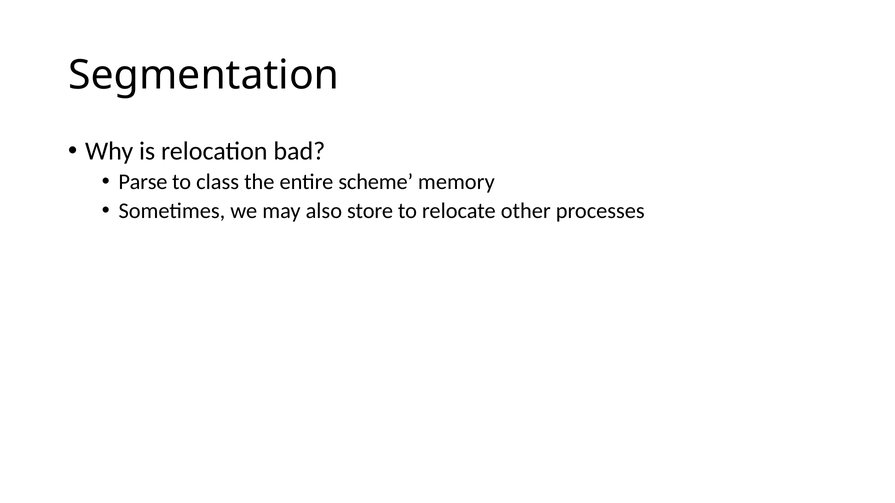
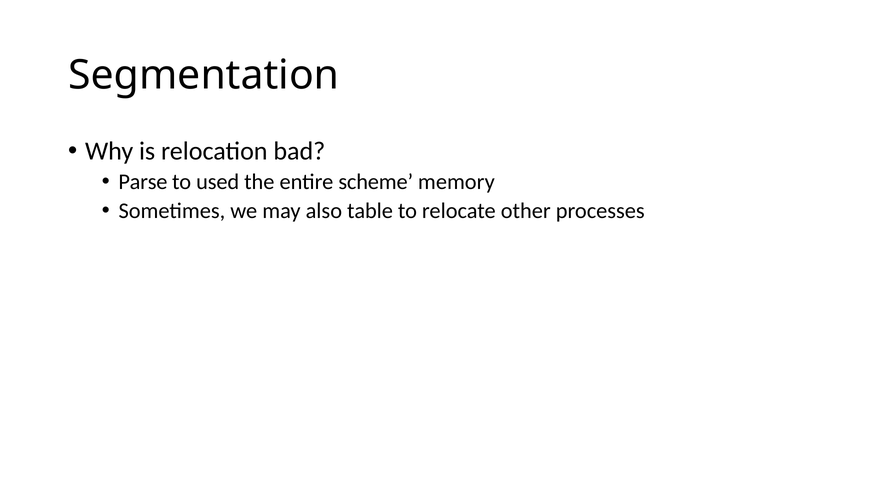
class: class -> used (218, 182)
store: store -> table (370, 211)
